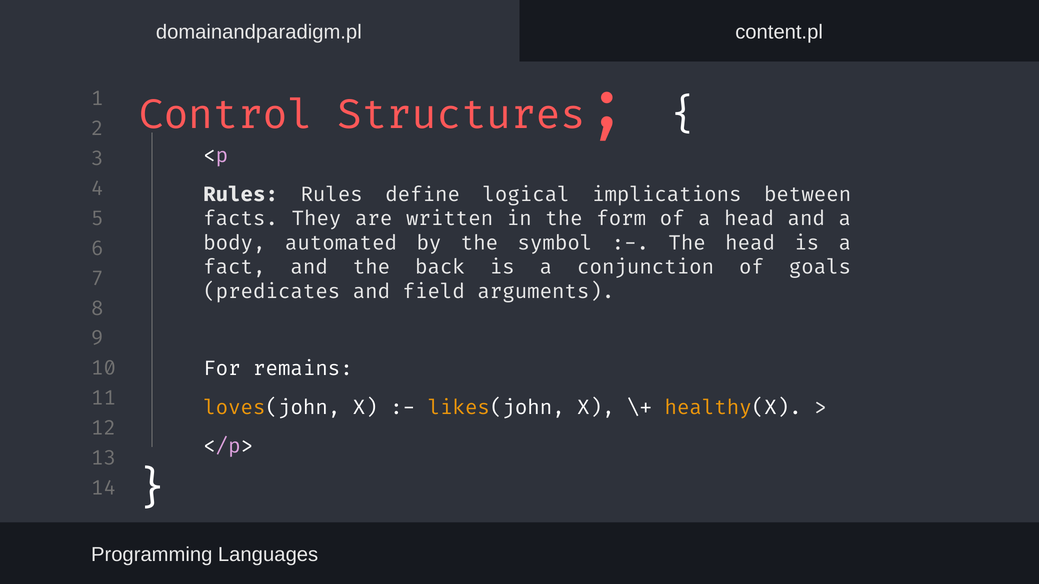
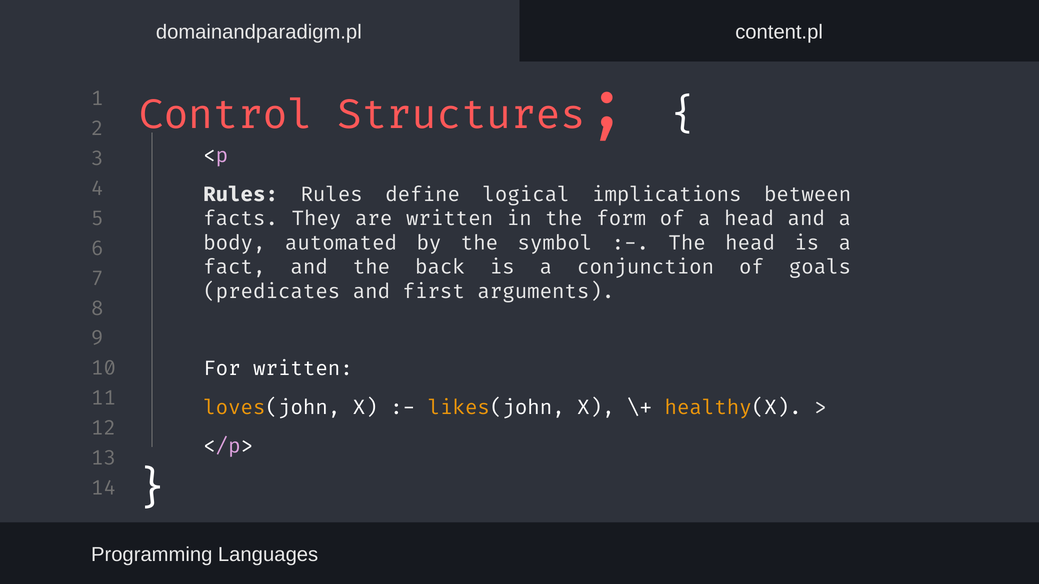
field: field -> first (434, 292)
For remains: remains -> written (303, 369)
